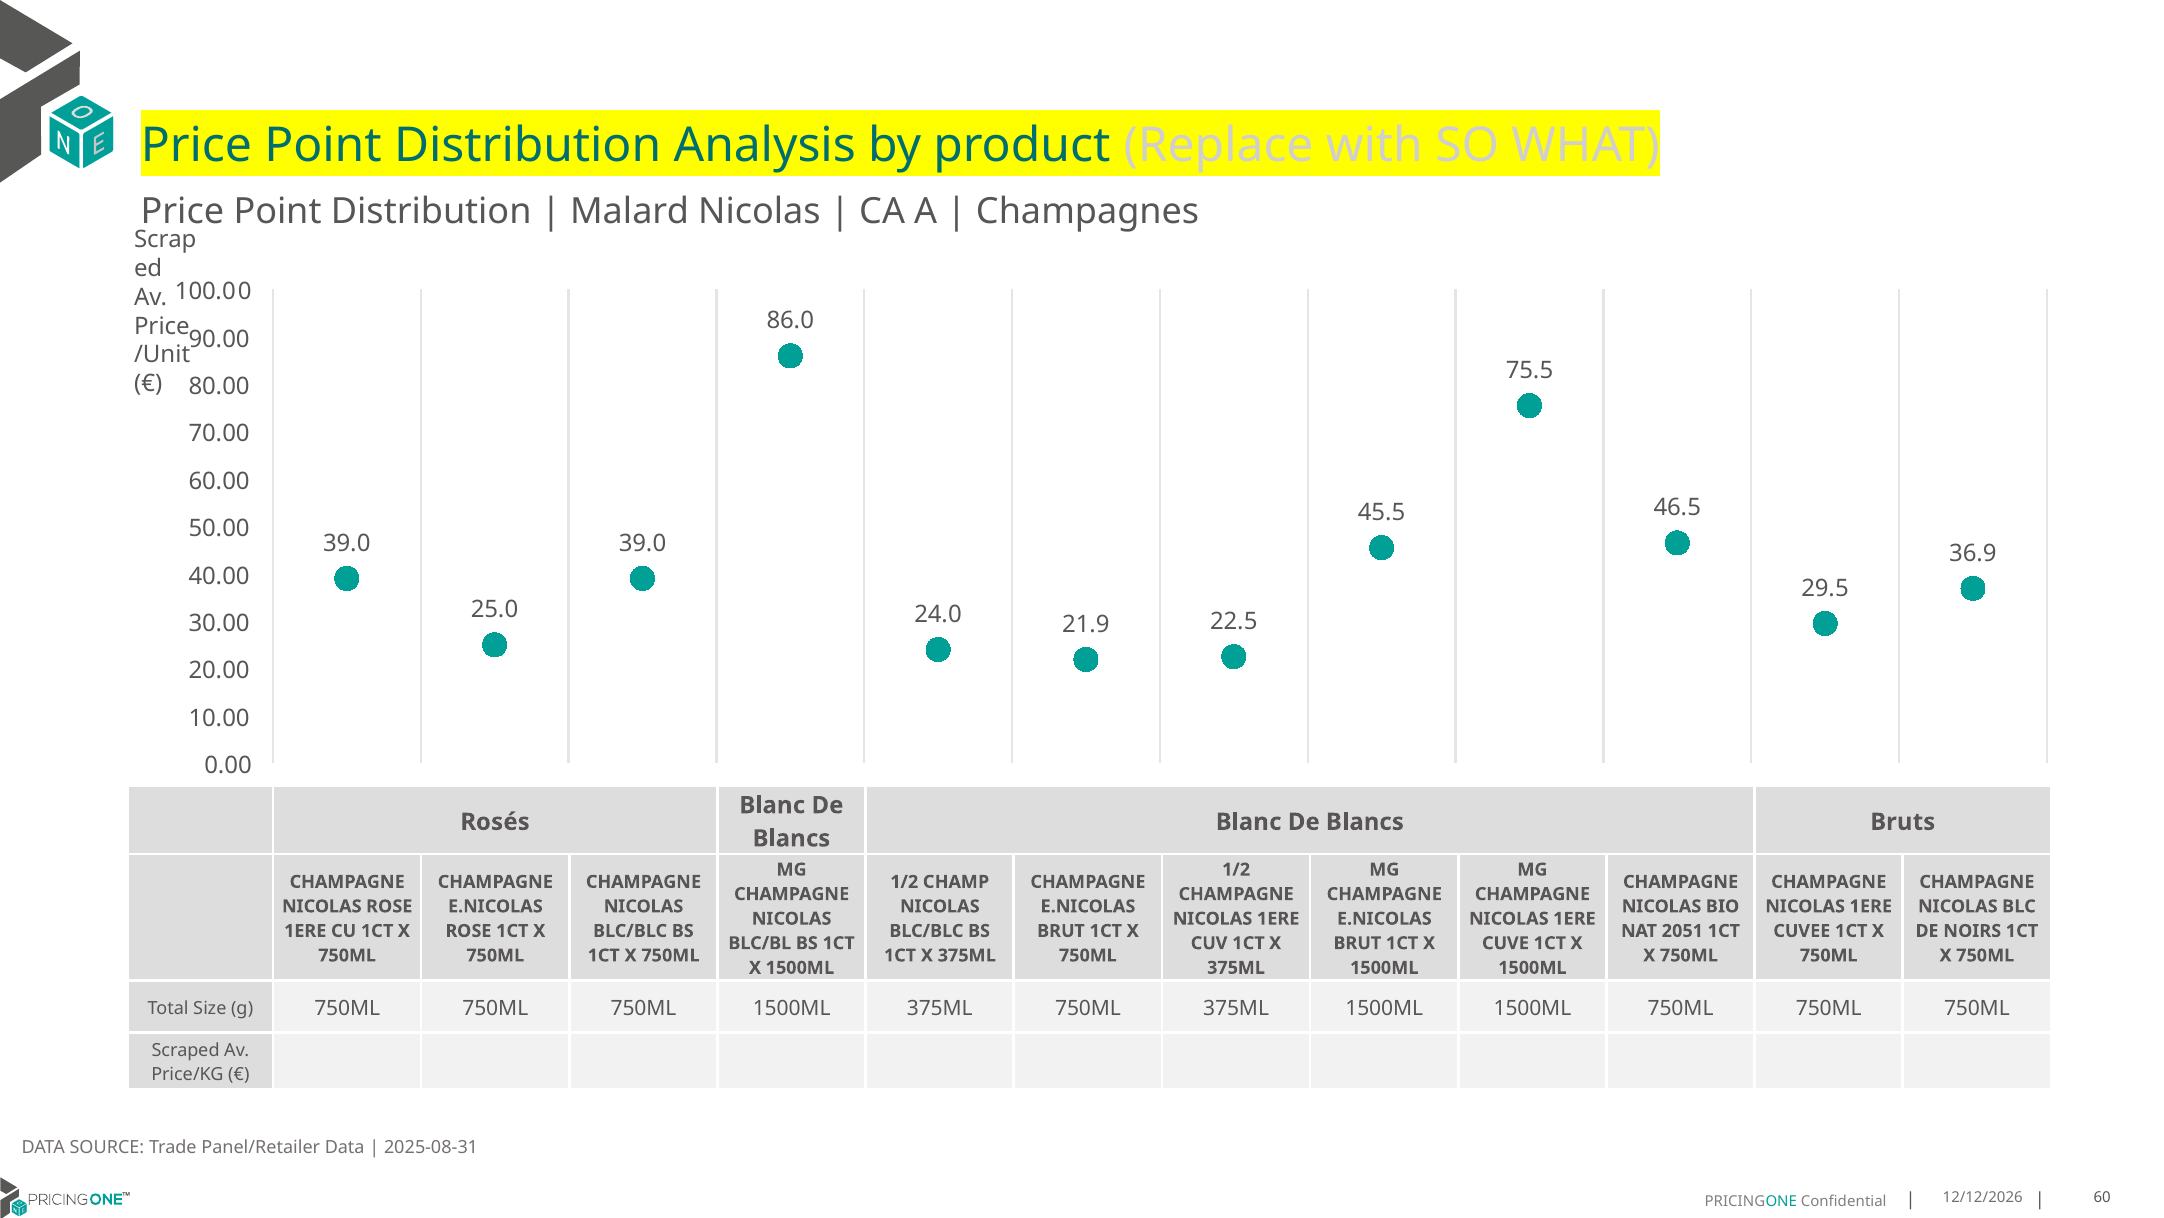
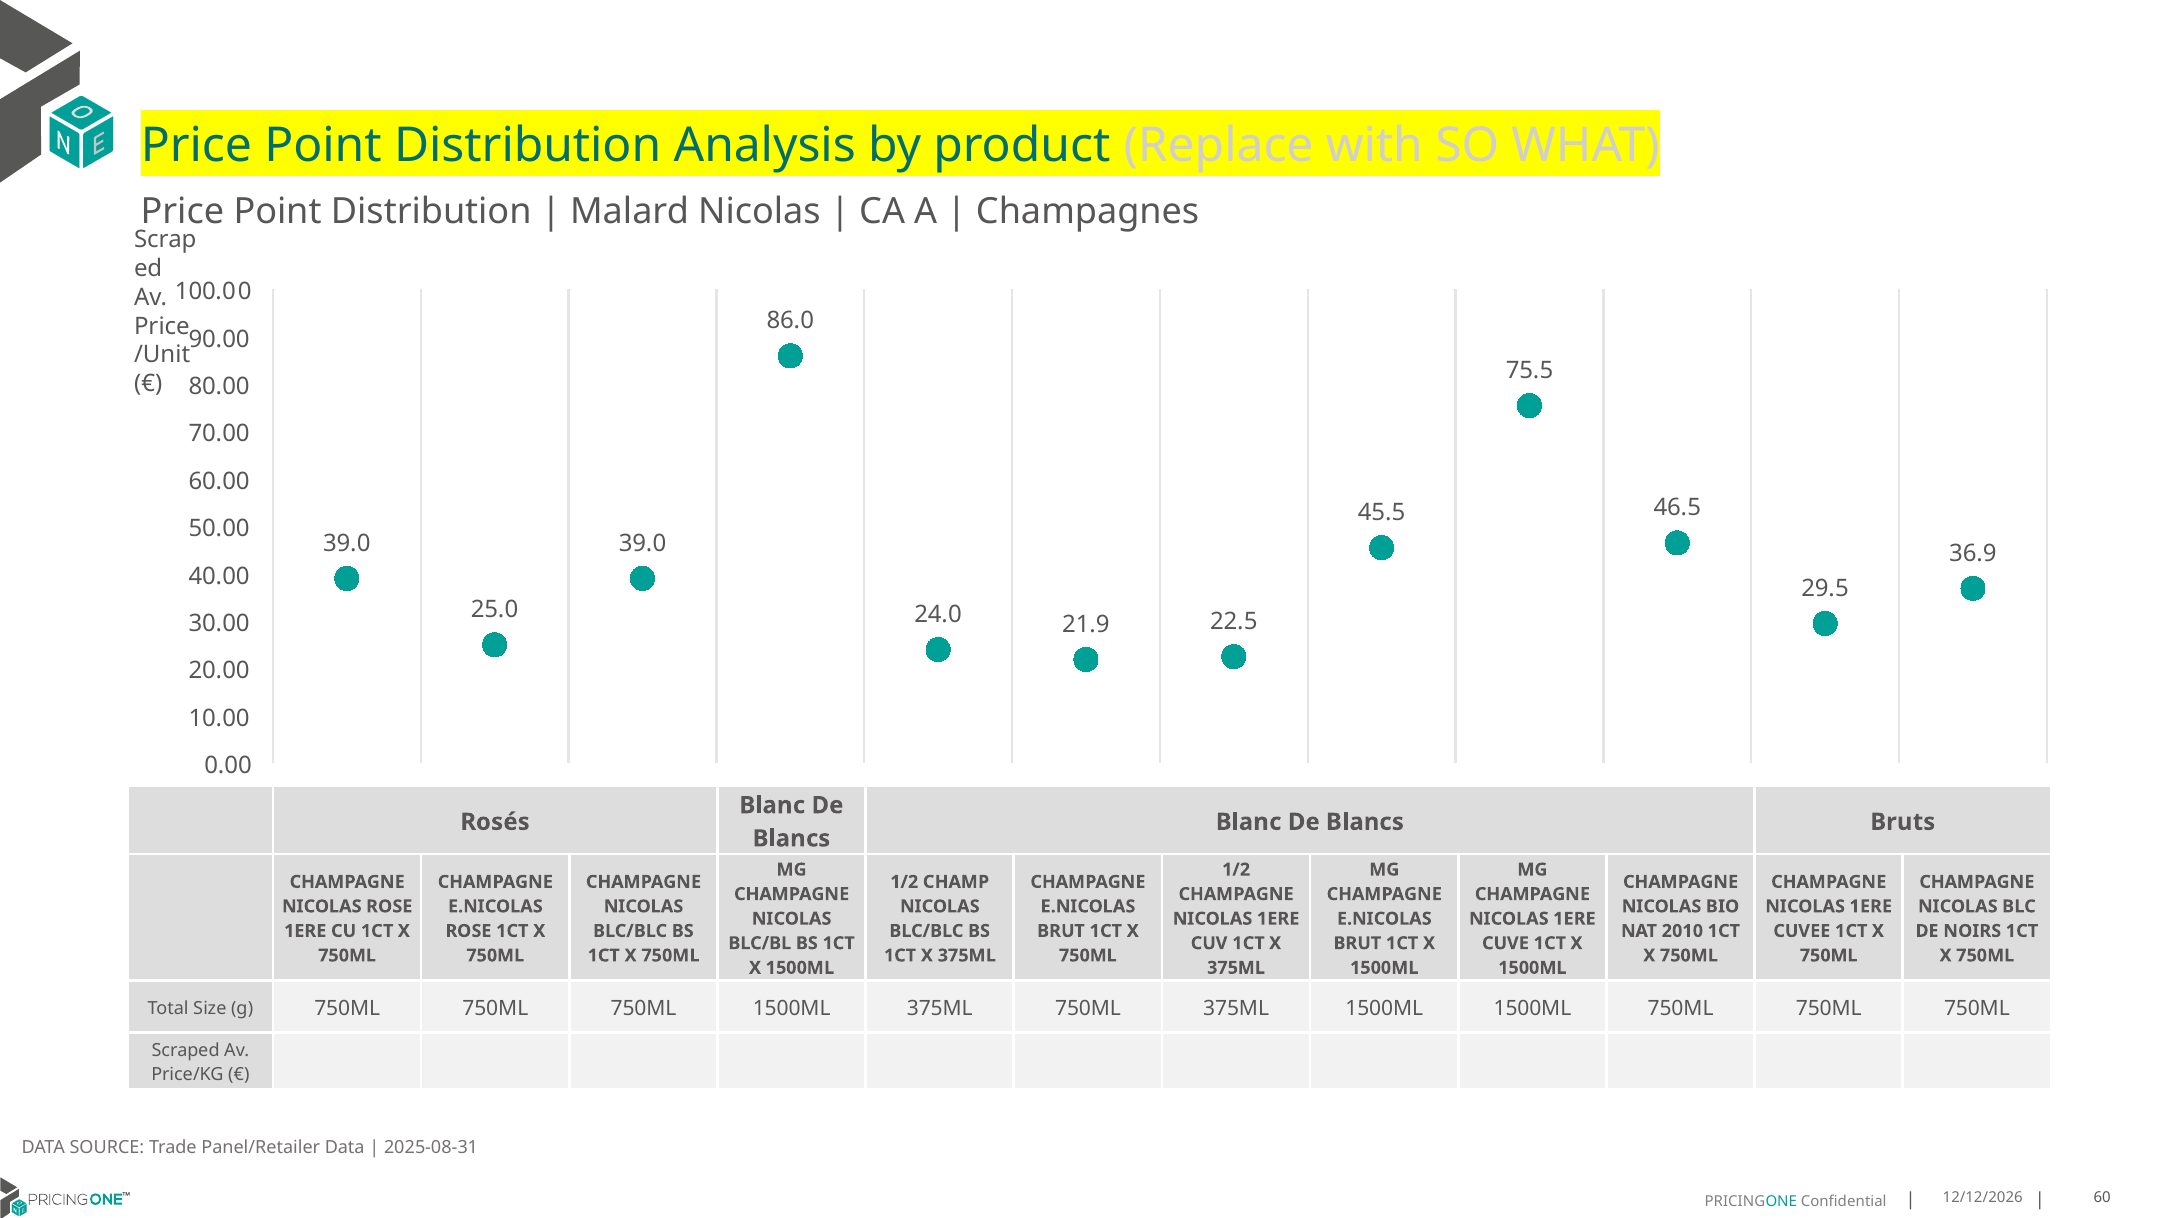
2051: 2051 -> 2010 (1682, 930)
